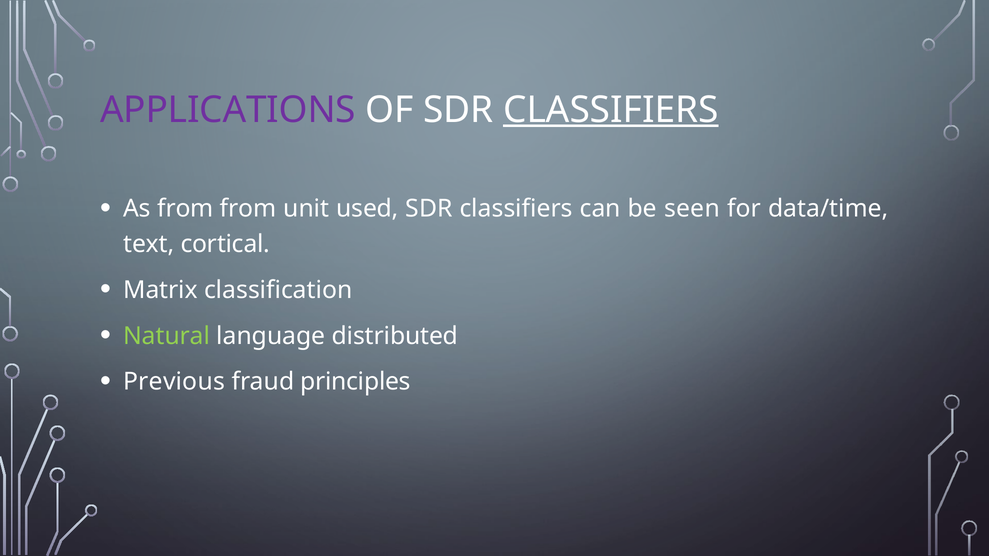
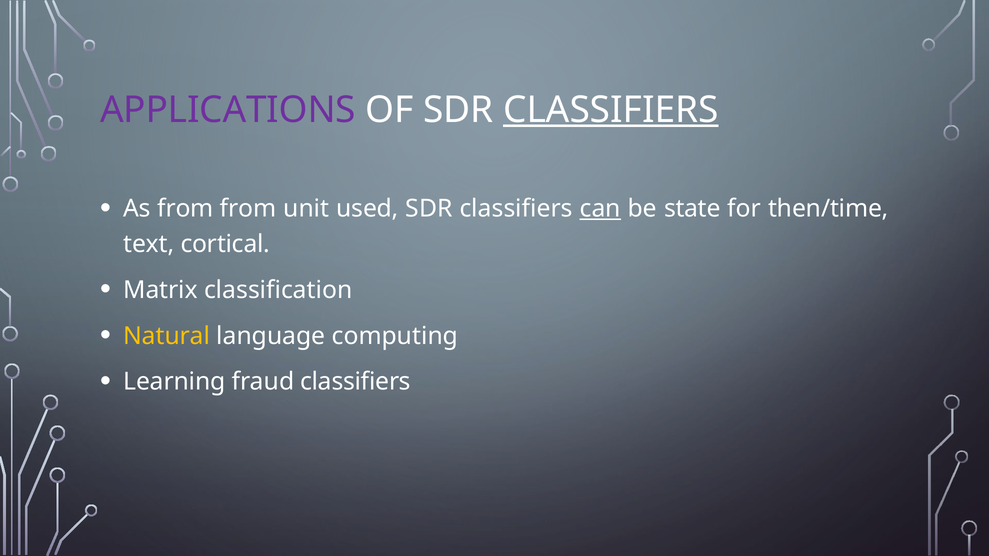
can underline: none -> present (600, 209)
seen: seen -> state (692, 209)
data/time: data/time -> then/time (828, 209)
Natural colour: light green -> yellow (167, 336)
distributed: distributed -> computing (395, 336)
Previous: Previous -> Learning (174, 382)
fraud principles: principles -> classifiers (356, 382)
